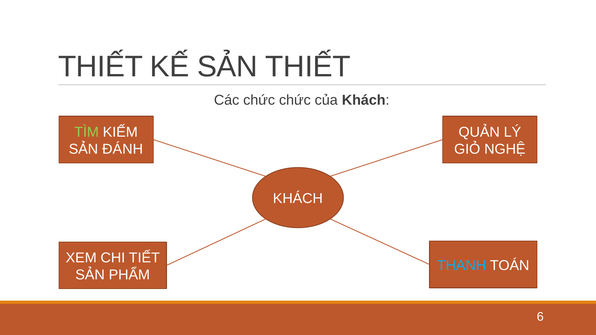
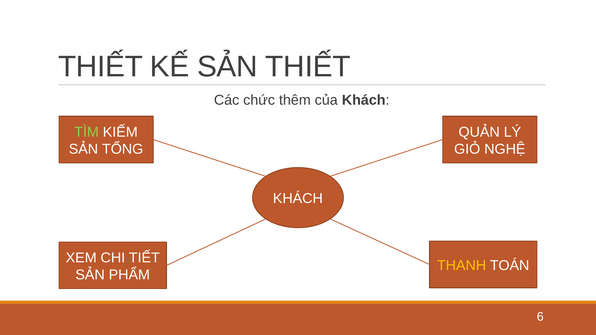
chức chức: chức -> thêm (295, 100)
ĐÁNH: ĐÁNH -> TỔNG (123, 149)
THANH colour: light blue -> yellow (462, 266)
